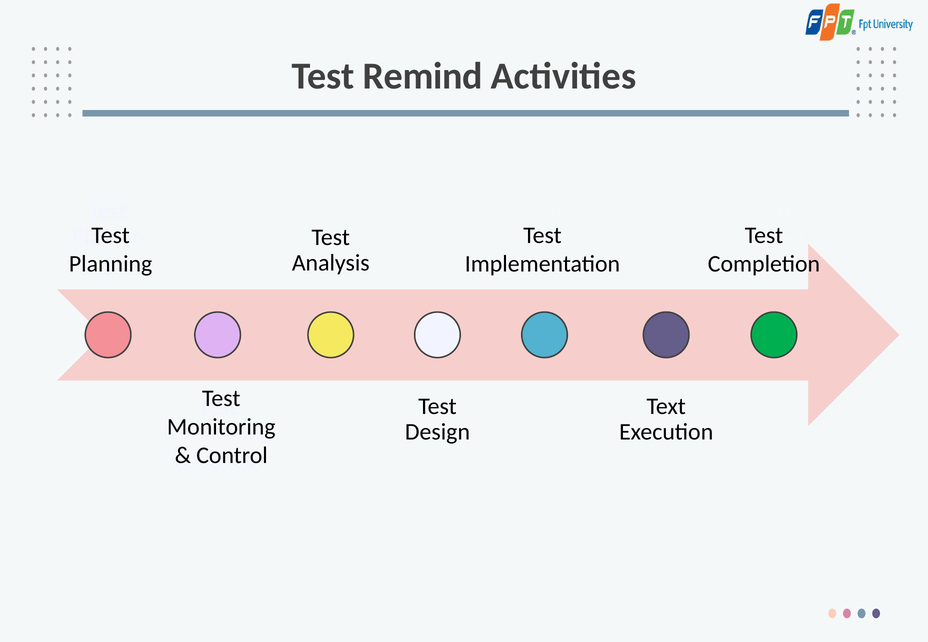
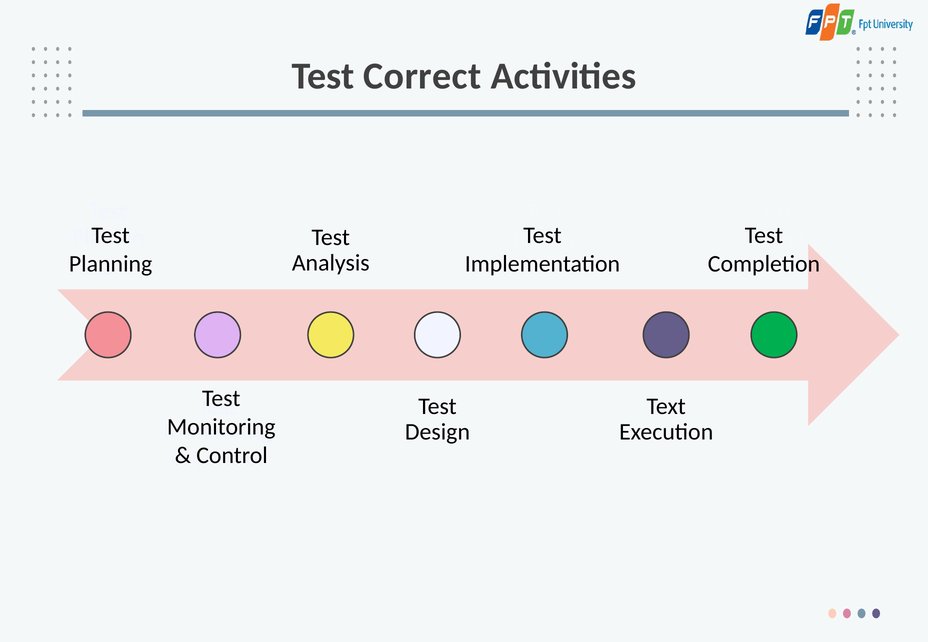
Remind: Remind -> Correct (422, 76)
